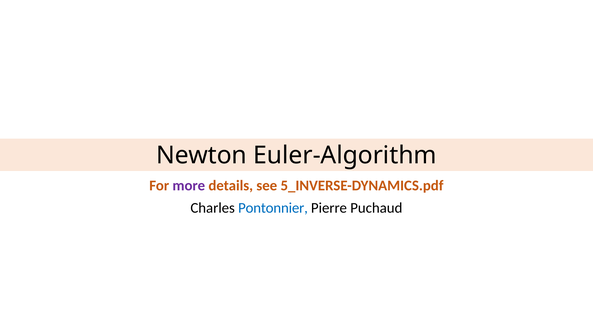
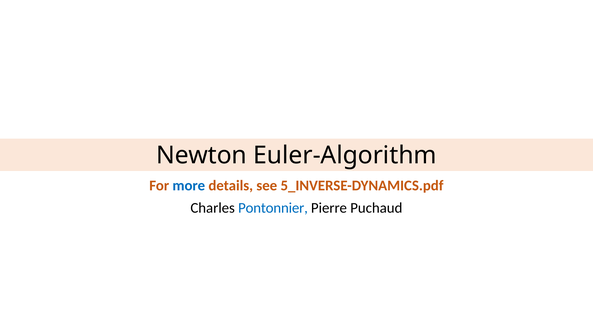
more colour: purple -> blue (189, 185)
